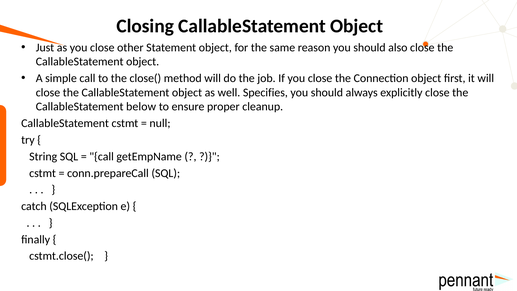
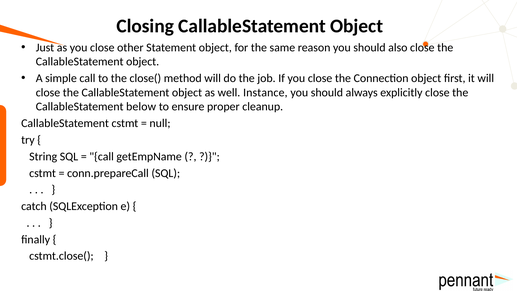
Specifies: Specifies -> Instance (265, 92)
